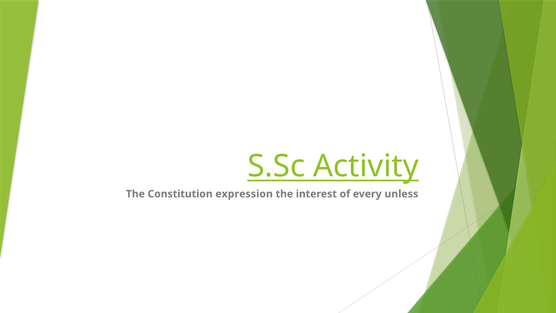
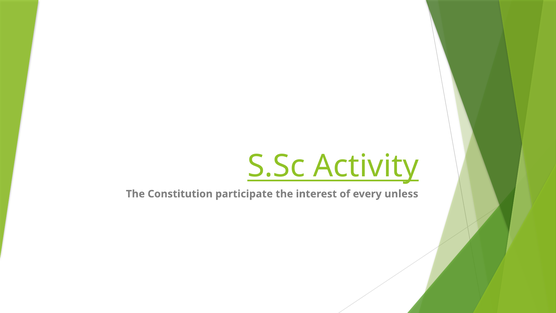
expression: expression -> participate (244, 194)
